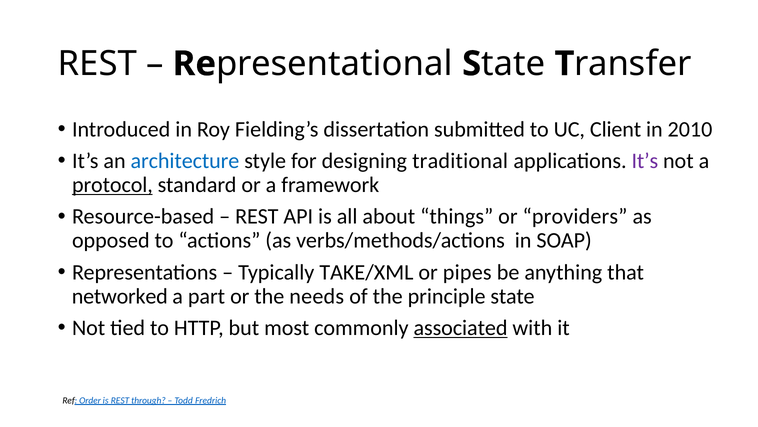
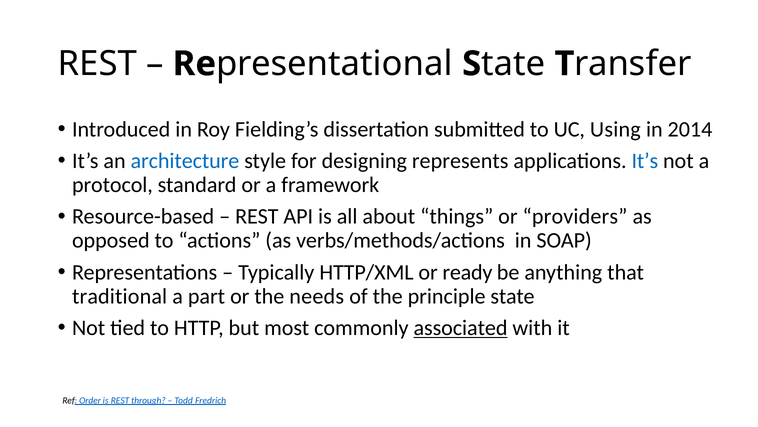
Client: Client -> Using (615, 129)
2010: 2010 -> 2014 (690, 129)
traditional: traditional -> represents (460, 161)
It’s colour: purple -> blue (645, 161)
protocol underline: present -> none (112, 185)
TAKE/XML: TAKE/XML -> HTTP/XML (367, 272)
pipes: pipes -> ready (467, 272)
networked: networked -> traditional (120, 296)
